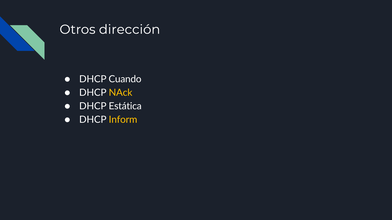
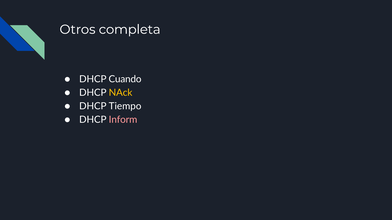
dirección: dirección -> completa (130, 30)
Estática: Estática -> Tiempo (125, 106)
Inform colour: yellow -> pink (123, 120)
